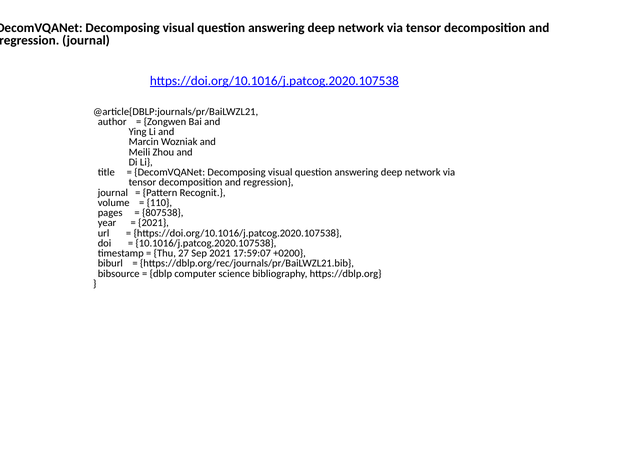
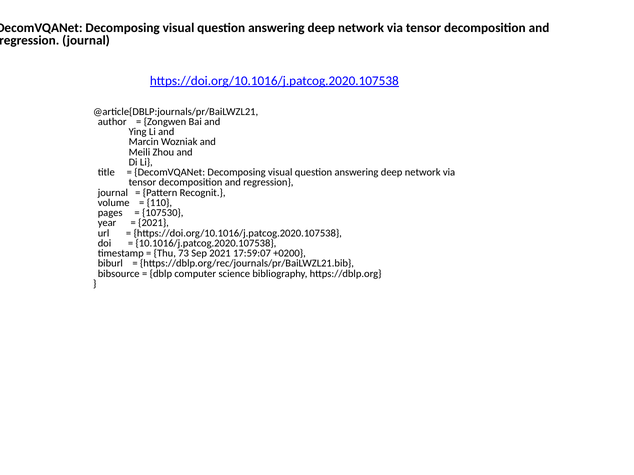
807538: 807538 -> 107530 (163, 213)
27: 27 -> 73 (184, 254)
